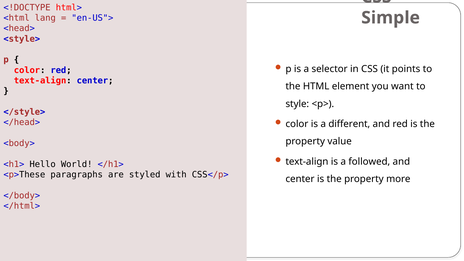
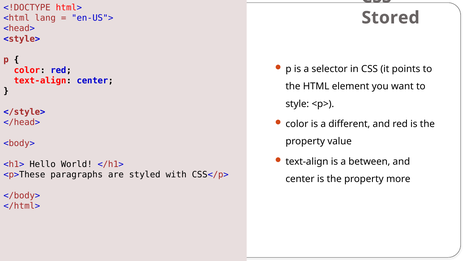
Simple: Simple -> Stored (391, 18)
followed: followed -> between (369, 162)
